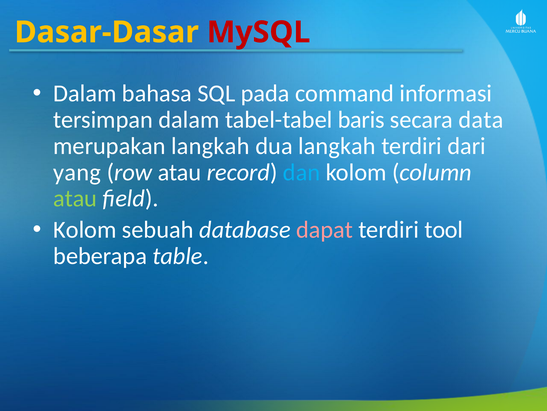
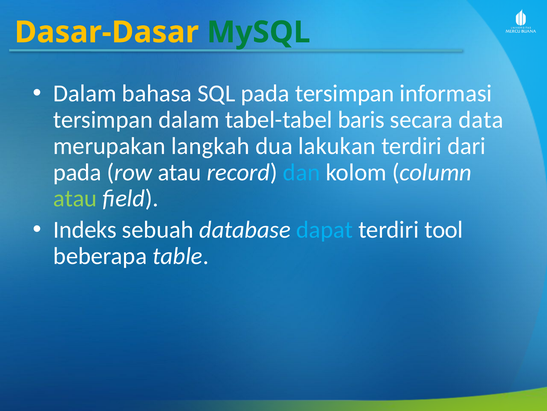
MySQL colour: red -> green (259, 32)
pada command: command -> tersimpan (345, 93)
dua langkah: langkah -> lakukan (337, 146)
yang: yang -> pada (77, 172)
Kolom: Kolom -> Indeks (85, 229)
dapat colour: pink -> light blue (324, 229)
